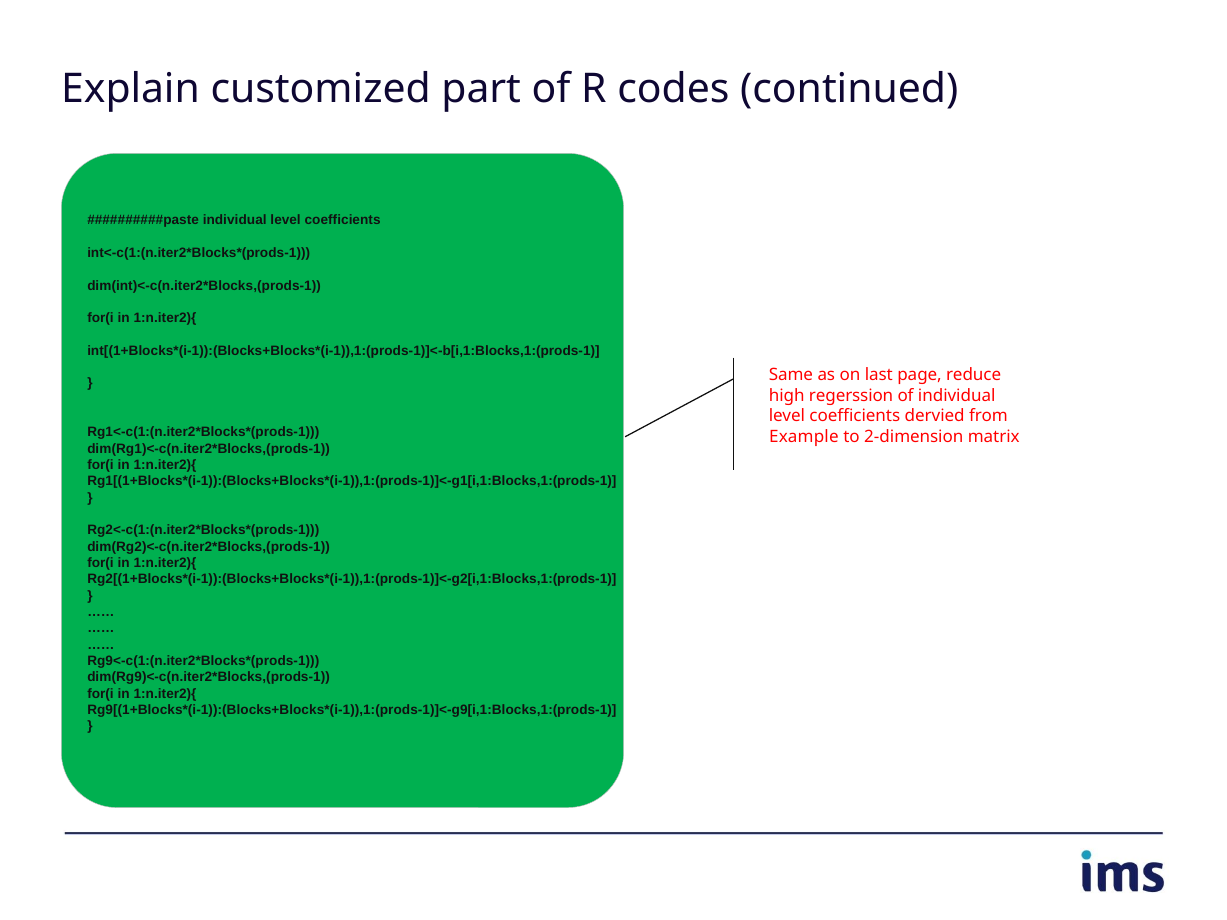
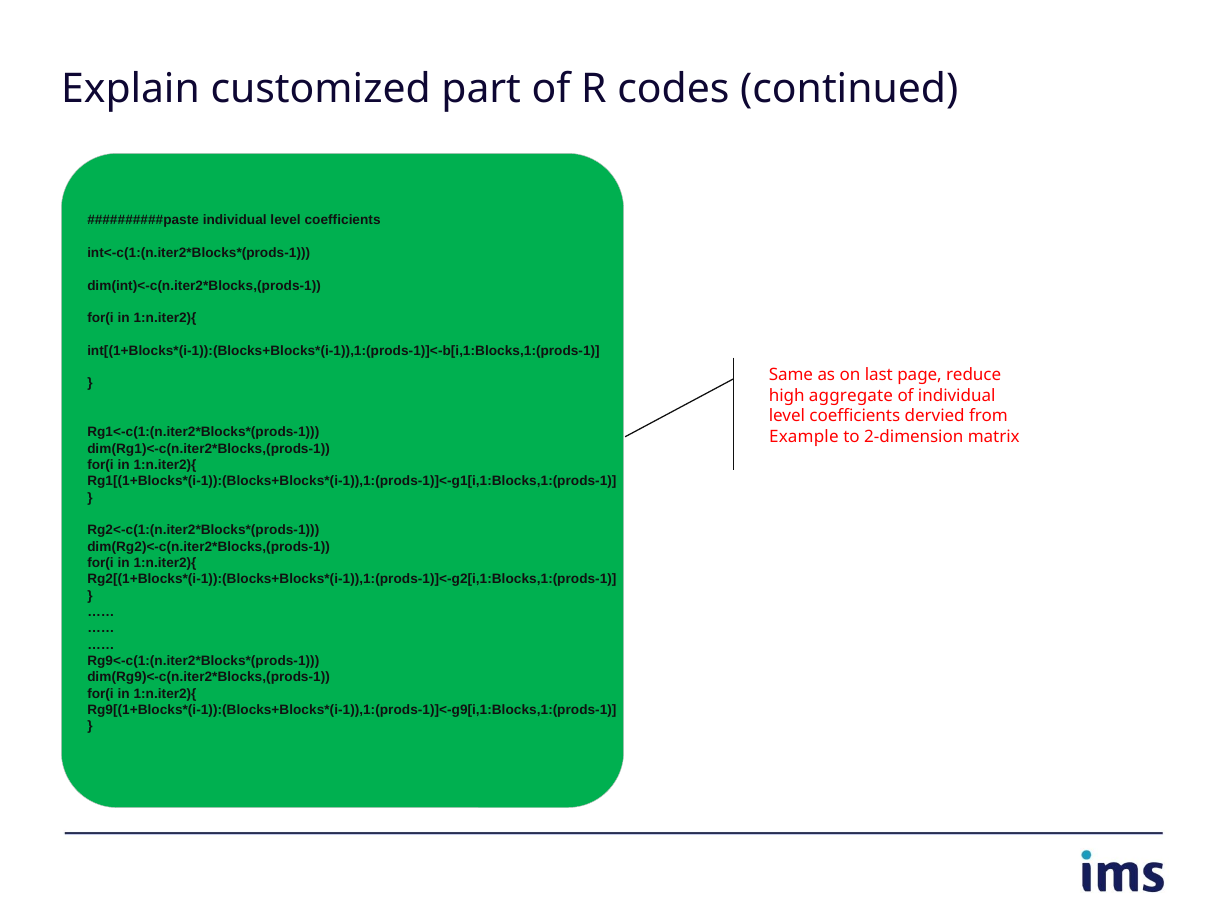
regerssion: regerssion -> aggregate (851, 396)
